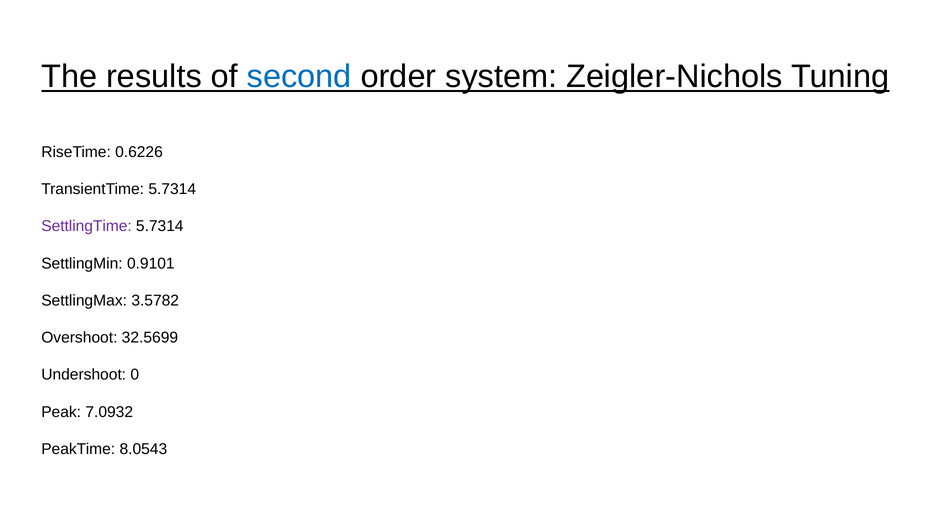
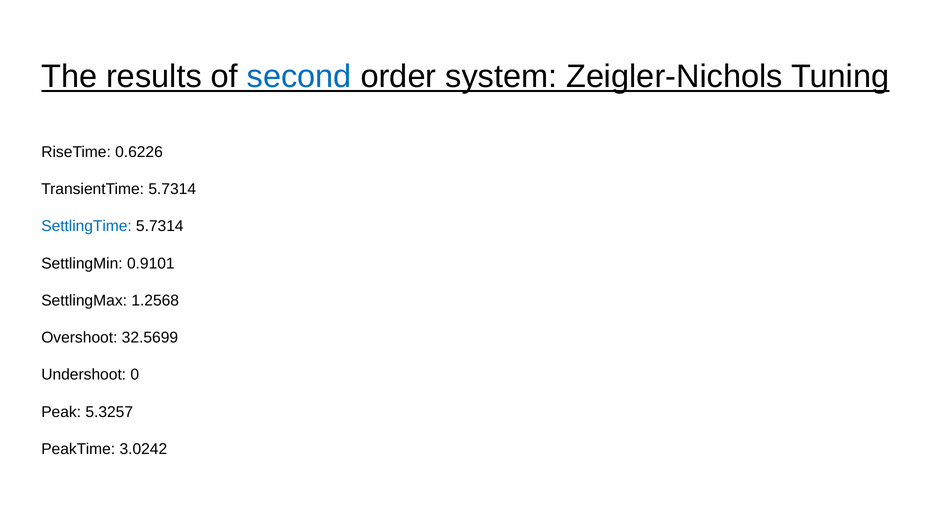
SettlingTime colour: purple -> blue (87, 226)
3.5782: 3.5782 -> 1.2568 (155, 301)
7.0932: 7.0932 -> 5.3257 (109, 412)
8.0543: 8.0543 -> 3.0242 (143, 449)
